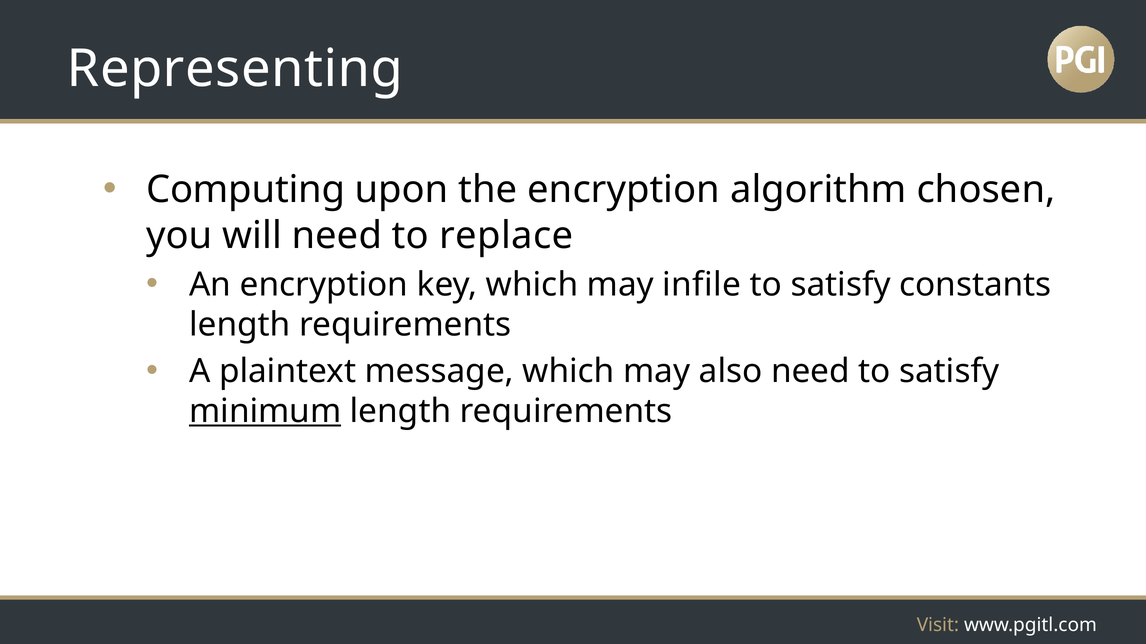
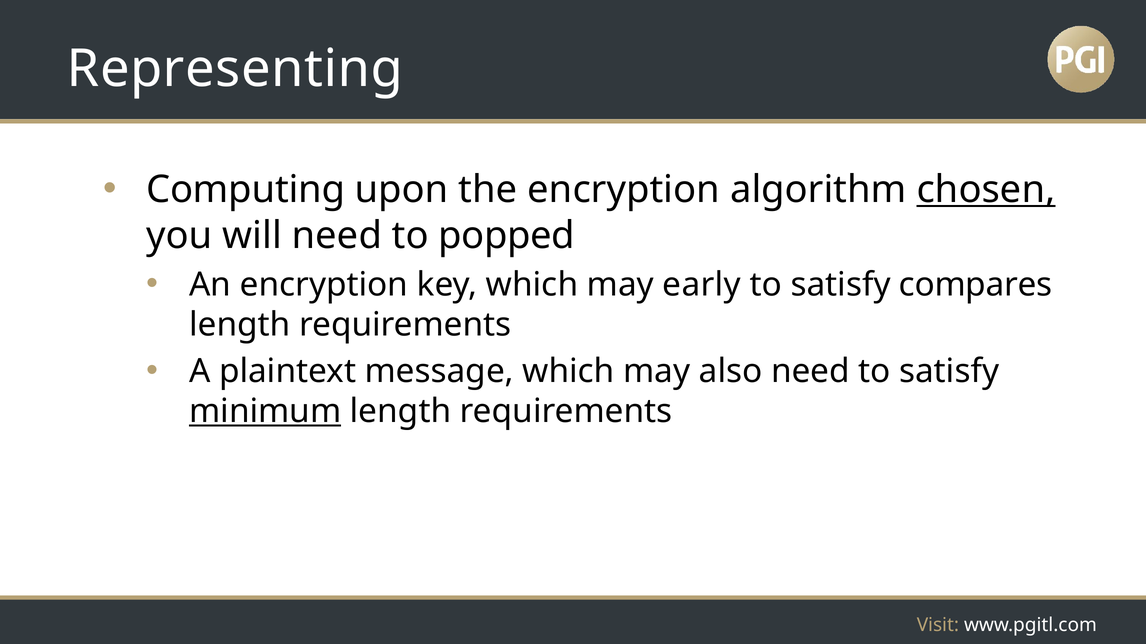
chosen underline: none -> present (986, 190)
replace: replace -> popped (507, 236)
infile: infile -> early (702, 285)
constants: constants -> compares (976, 285)
